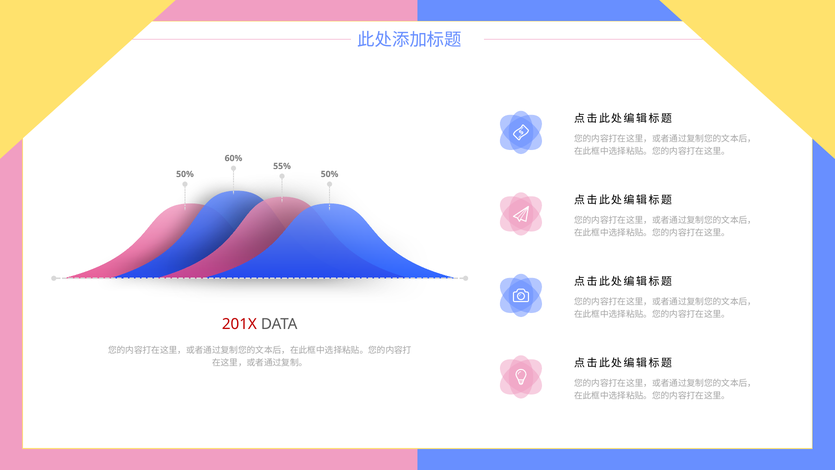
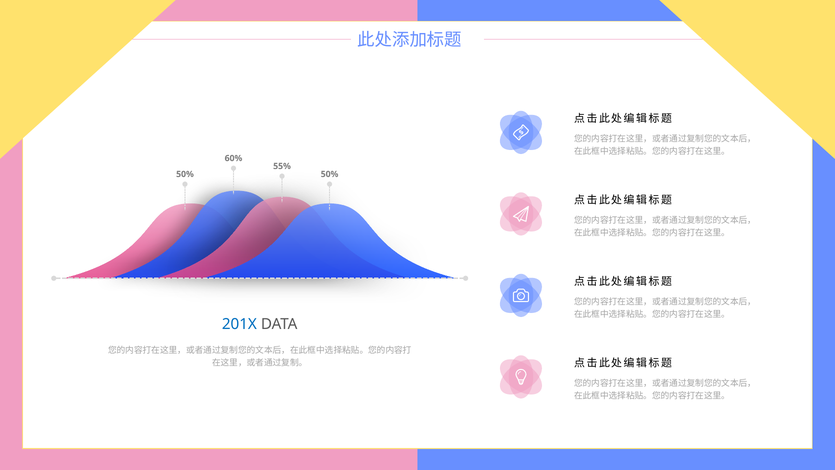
201X colour: red -> blue (239, 324)
